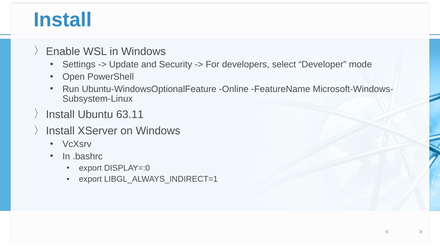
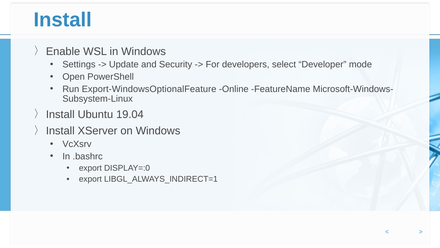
Ubuntu-WindowsOptionalFeature: Ubuntu-WindowsOptionalFeature -> Export-WindowsOptionalFeature (149, 89)
63.11: 63.11 -> 19.04 (130, 114)
